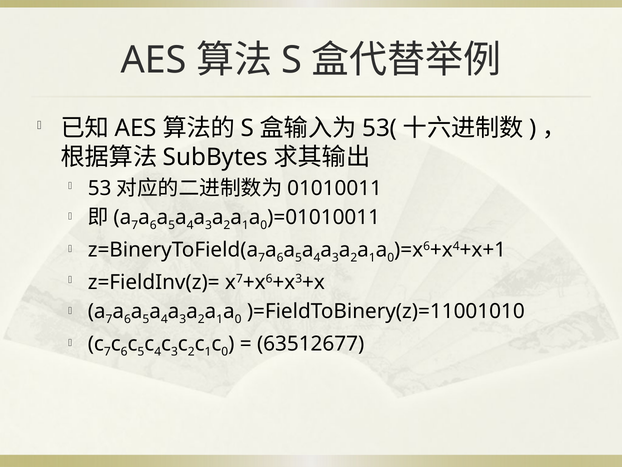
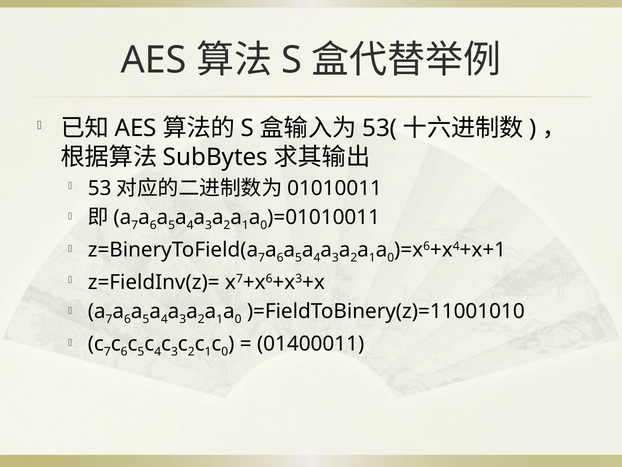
63512677: 63512677 -> 01400011 (311, 343)
